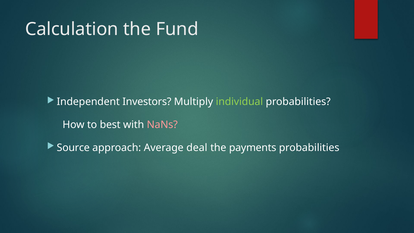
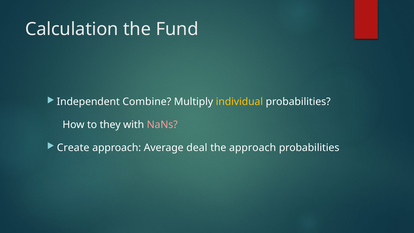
Investors: Investors -> Combine (147, 102)
individual colour: light green -> yellow (239, 102)
best: best -> they (110, 125)
Source: Source -> Create (73, 148)
the payments: payments -> approach (253, 148)
